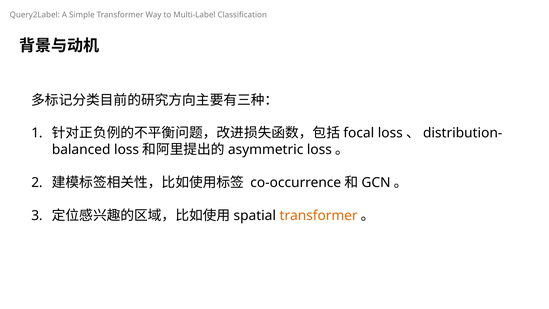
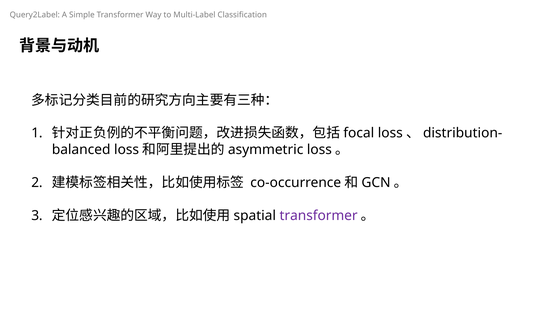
transformer colour: orange -> purple (319, 215)
